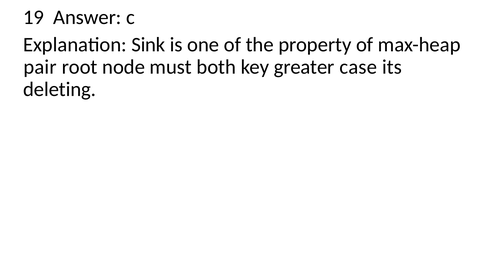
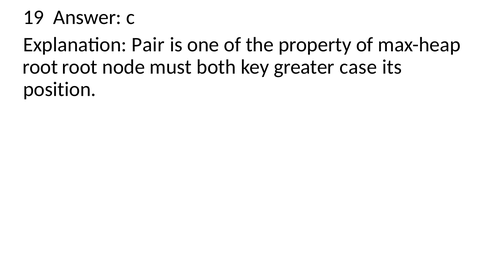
Sink: Sink -> Pair (148, 45)
pair: pair -> root (40, 67)
deleting: deleting -> position (60, 89)
